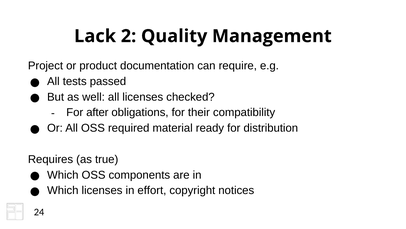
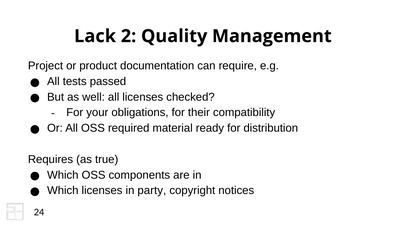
after: after -> your (97, 112)
effort: effort -> party (152, 190)
